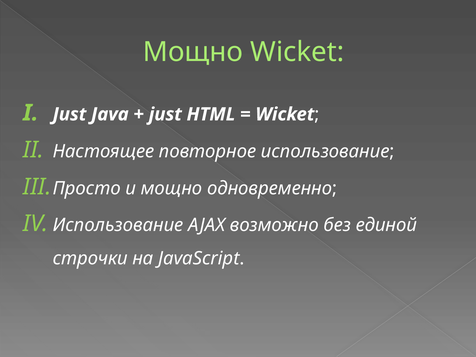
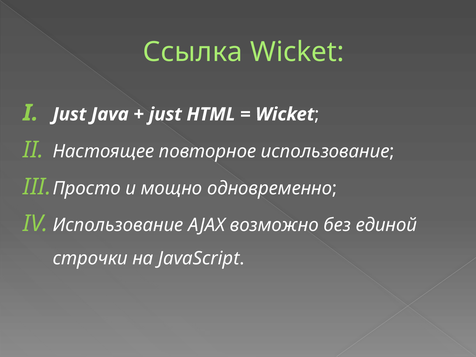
Мощно: Мощно -> Ссылка (193, 52)
